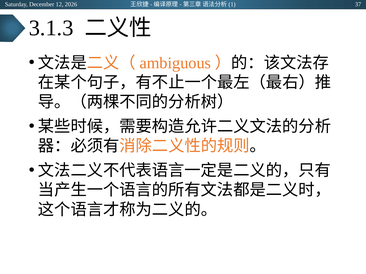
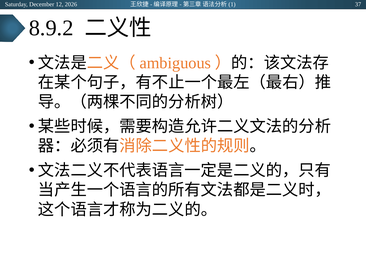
3.1.3: 3.1.3 -> 8.9.2 (51, 28)
